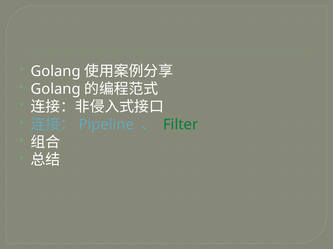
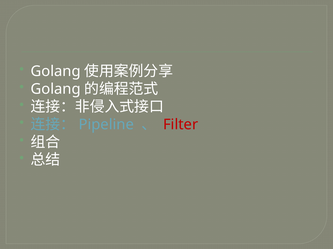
Filter colour: green -> red (181, 125)
